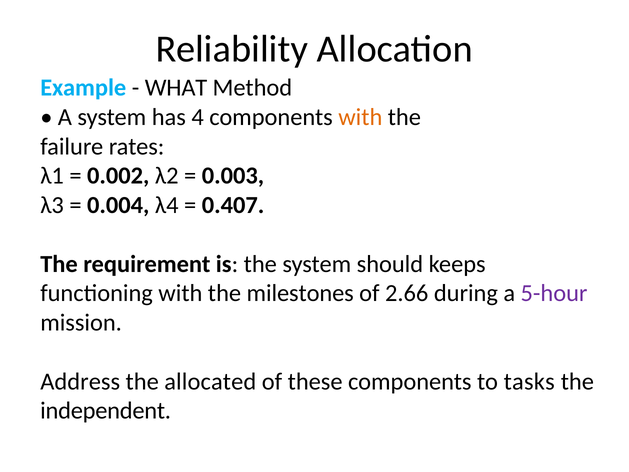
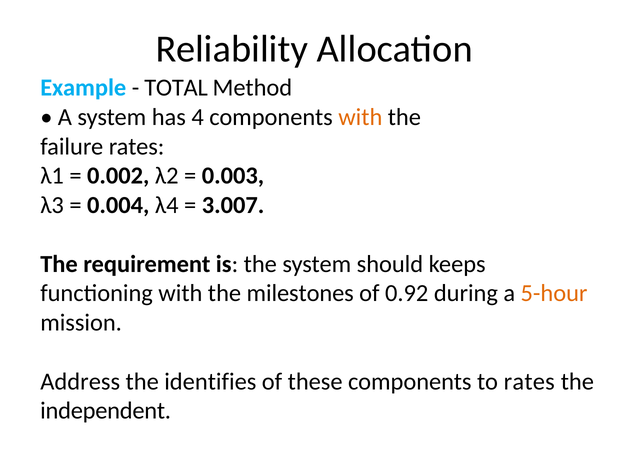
WHAT: WHAT -> TOTAL (176, 88)
0.407: 0.407 -> 3.007 (233, 205)
2.66: 2.66 -> 0.92 (407, 293)
5-hour colour: purple -> orange (554, 293)
allocated: allocated -> identifies (210, 381)
to tasks: tasks -> rates (529, 381)
